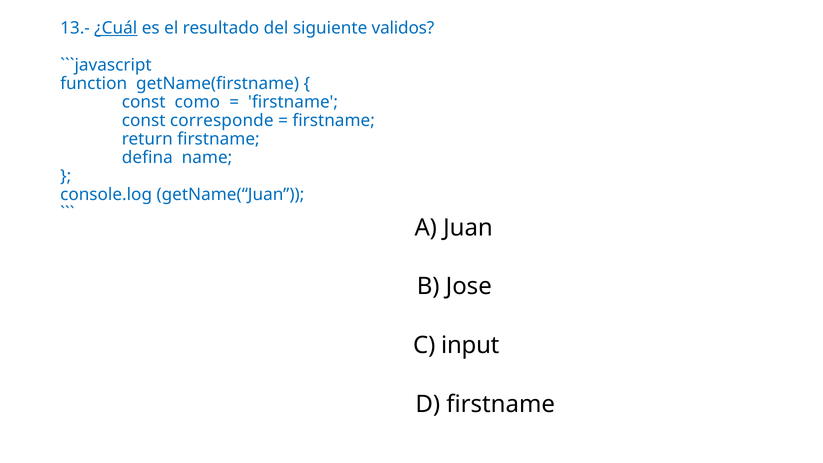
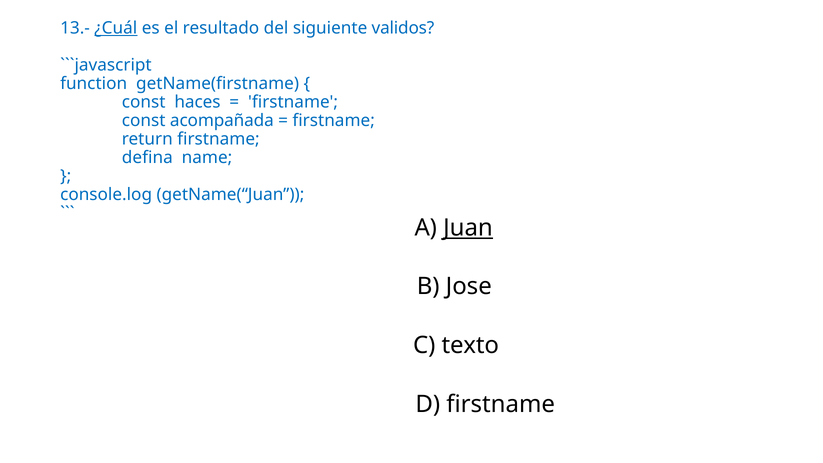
como: como -> haces (197, 102)
corresponde: corresponde -> acompañada (222, 121)
Juan underline: none -> present (468, 228)
input: input -> texto (470, 345)
